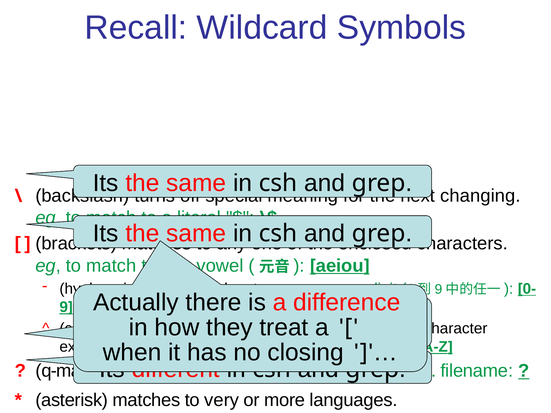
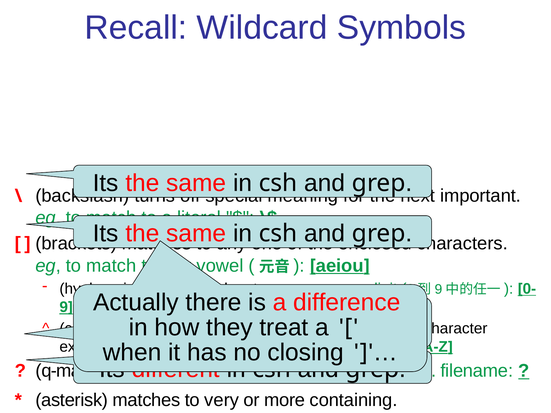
changing: changing -> important (481, 196)
languages: languages -> containing (354, 400)
